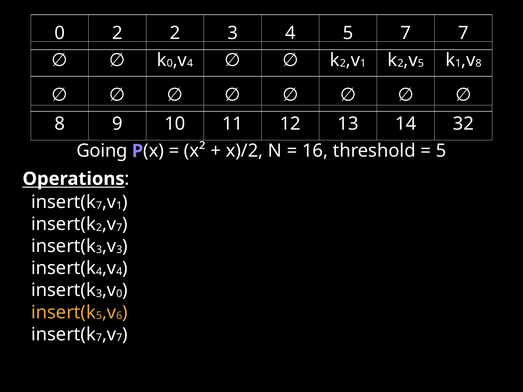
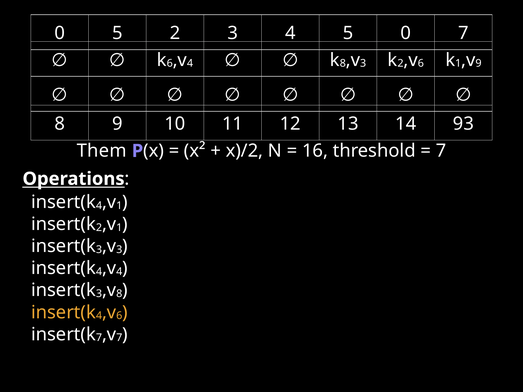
0 2: 2 -> 5 (117, 33)
5 7: 7 -> 0 (406, 33)
0: 0 -> 6 (170, 64)
2: 2 -> 8 (343, 64)
1: 1 -> 3 (363, 64)
5: 5 -> 6 (421, 64)
8: 8 -> 9 (478, 64)
32: 32 -> 93 (463, 124)
Going: Going -> Them (102, 151)
5: 5 -> 7 (441, 151)
7: 7 -> 4 (99, 206)
7: 7 -> 1 (119, 228)
0: 0 -> 8 (119, 294)
5: 5 -> 4 (99, 316)
